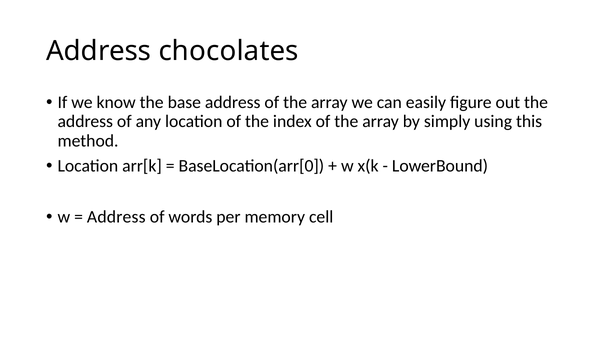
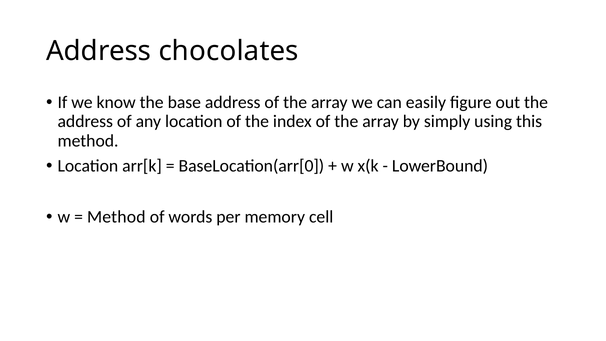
Address: Address -> Method (116, 217)
